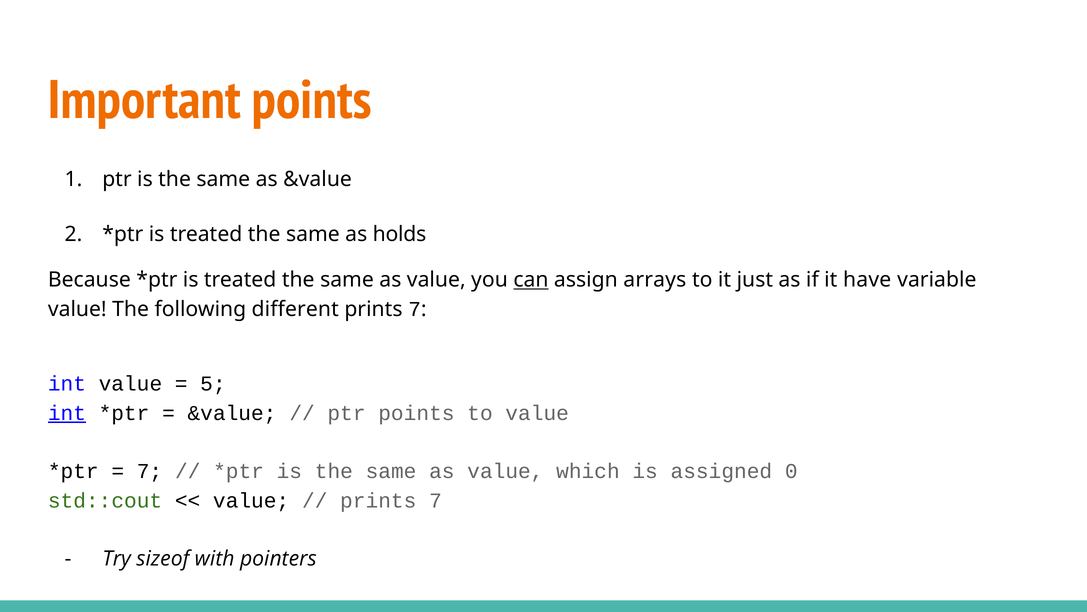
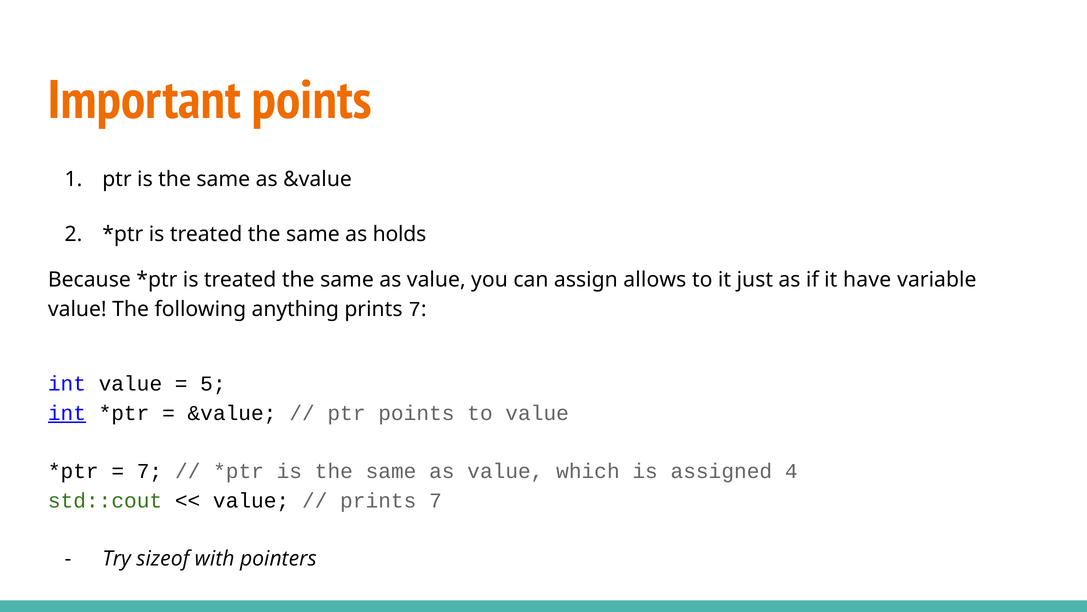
can underline: present -> none (531, 280)
arrays: arrays -> allows (655, 280)
different: different -> anything (295, 309)
0: 0 -> 4 (791, 471)
